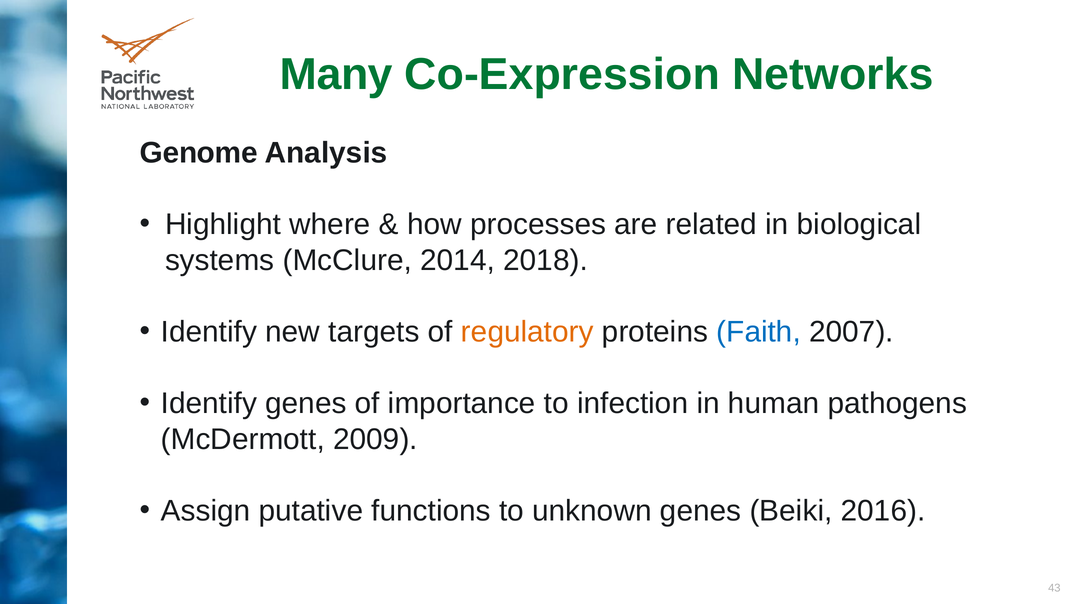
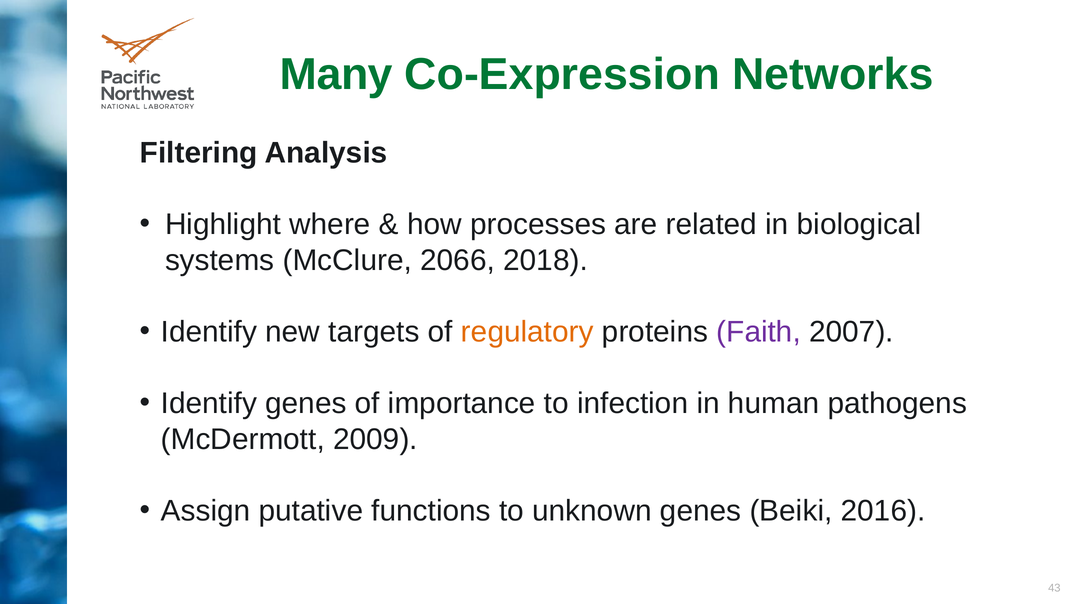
Genome: Genome -> Filtering (199, 153)
2014: 2014 -> 2066 (458, 260)
Faith colour: blue -> purple (759, 332)
